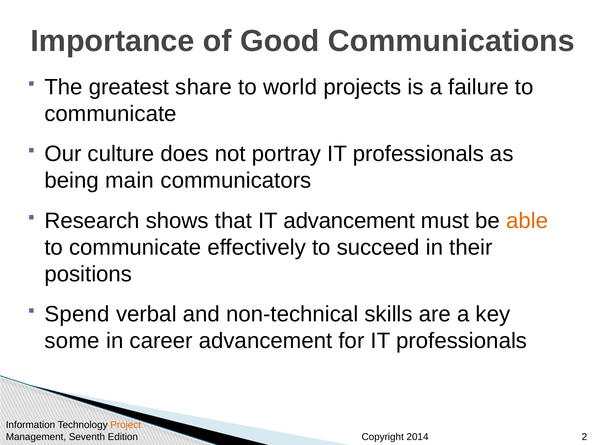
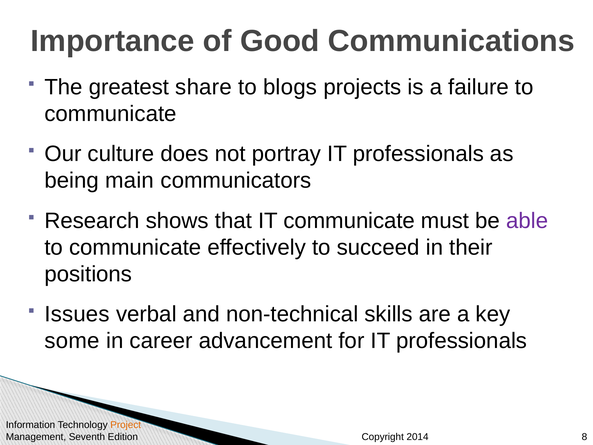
world: world -> blogs (290, 87)
IT advancement: advancement -> communicate (349, 221)
able colour: orange -> purple (527, 221)
Spend: Spend -> Issues (77, 314)
2: 2 -> 8 (584, 437)
